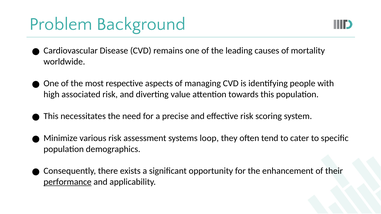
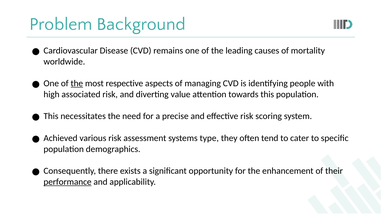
the underline: none -> present (77, 84)
Minimize: Minimize -> Achieved (61, 138)
loop: loop -> type (209, 138)
